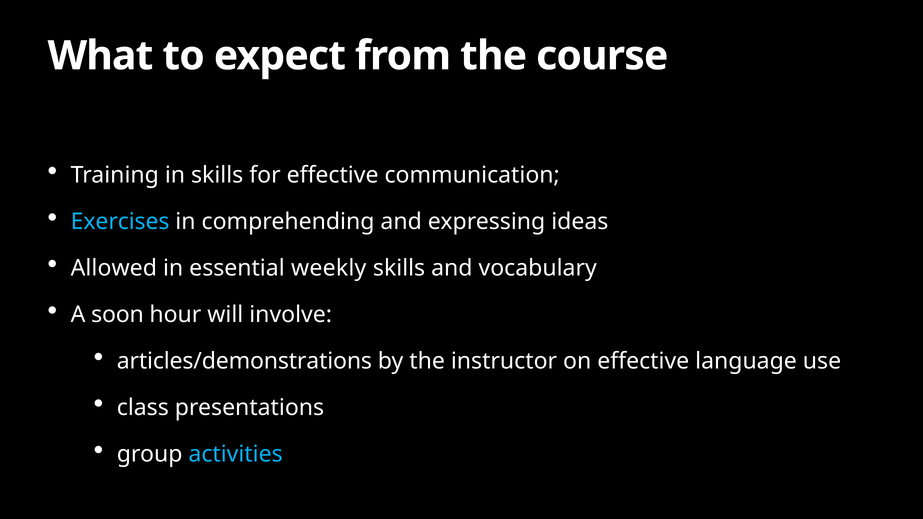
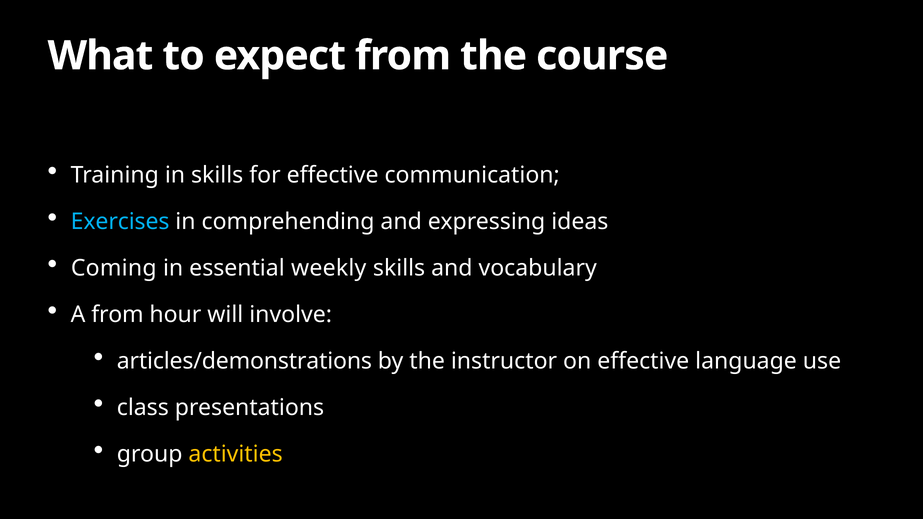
Allowed: Allowed -> Coming (114, 268)
A soon: soon -> from (118, 315)
activities colour: light blue -> yellow (236, 454)
